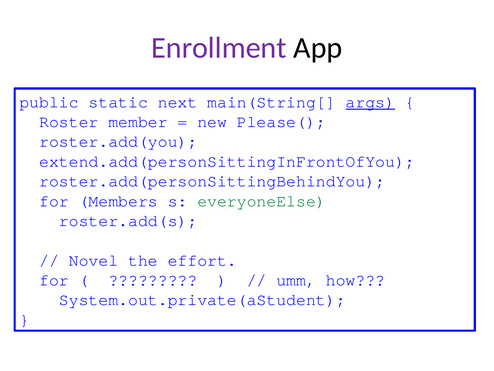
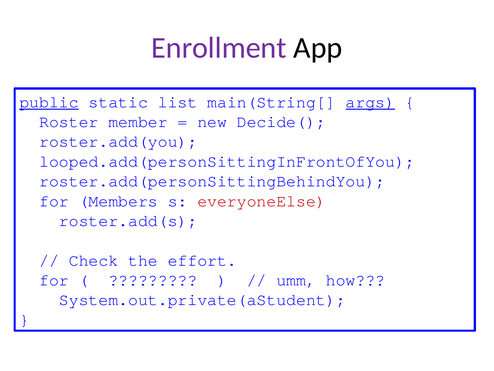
public underline: none -> present (49, 102)
next: next -> list (178, 102)
Please(: Please( -> Decide( (281, 122)
extend.add(personSittingInFrontOfYou: extend.add(personSittingInFrontOfYou -> looped.add(personSittingInFrontOfYou (227, 161)
everyoneElse colour: green -> red (262, 201)
Novel: Novel -> Check (94, 260)
